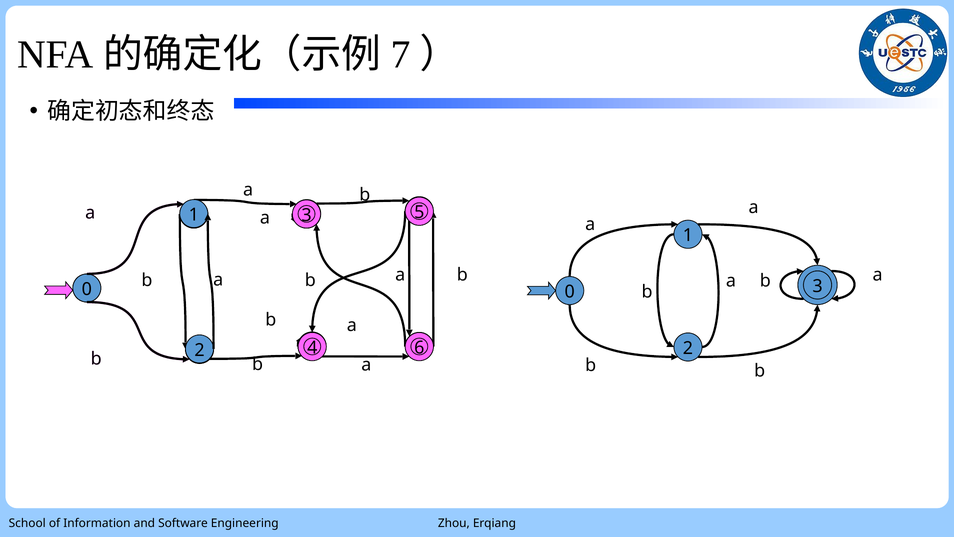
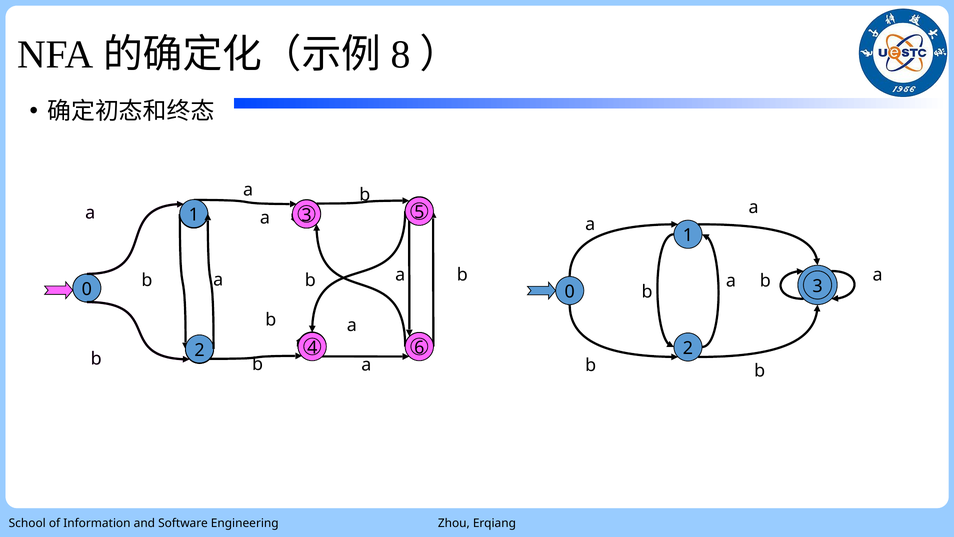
7: 7 -> 8 (401, 55)
